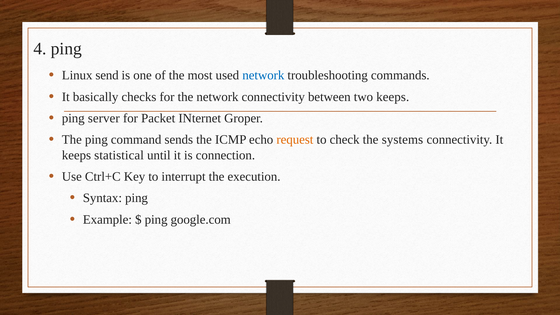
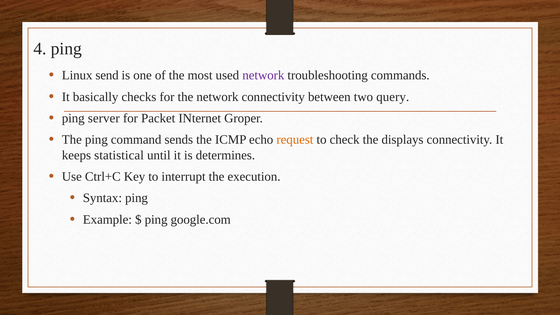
network colour: blue -> purple (263, 75)
two keeps: keeps -> query (393, 97)
systems: systems -> displays (403, 140)
connection: connection -> determines (225, 155)
